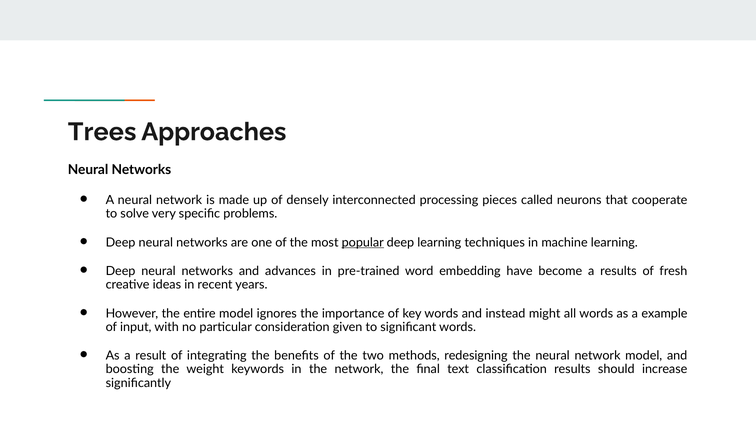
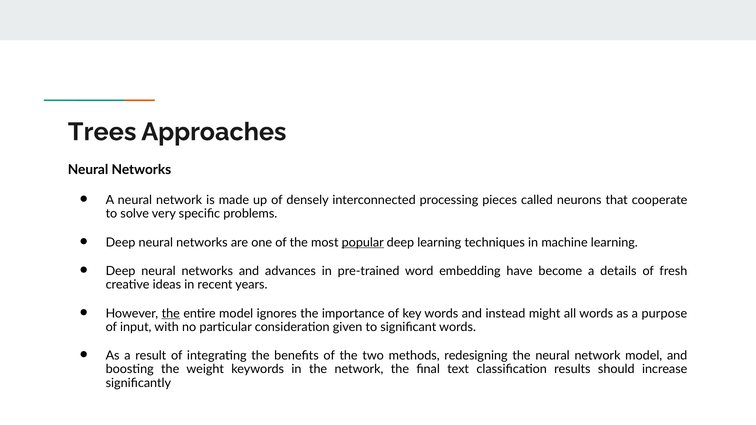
a results: results -> details (618, 271)
the underline: none -> present (171, 314)
example: example -> purpose (664, 314)
